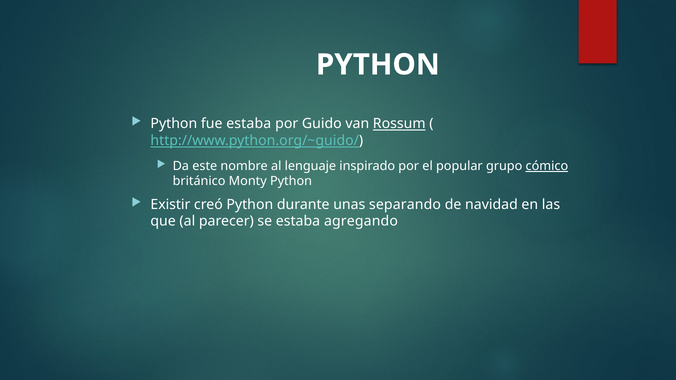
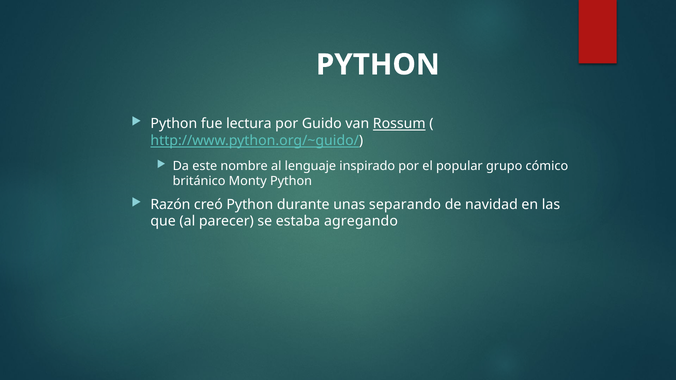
fue estaba: estaba -> lectura (249, 124)
cómico underline: present -> none (547, 166)
Existir: Existir -> Razón (170, 205)
